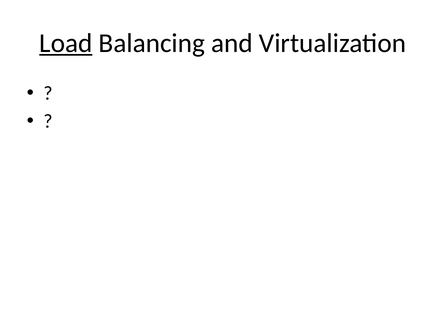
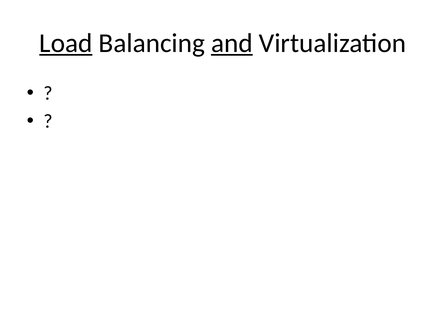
and underline: none -> present (232, 43)
